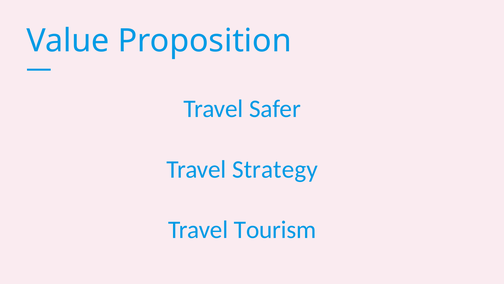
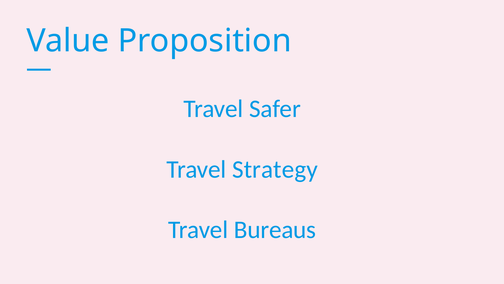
Tourism: Tourism -> Bureaus (275, 230)
